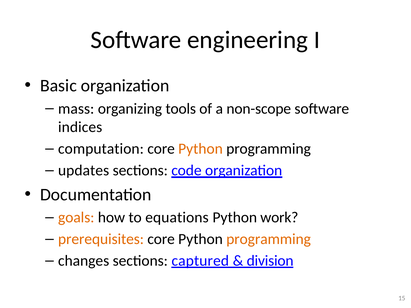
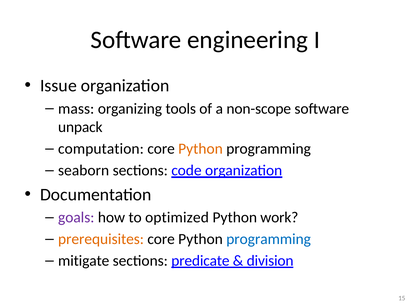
Basic: Basic -> Issue (58, 86)
indices: indices -> unpack (80, 127)
updates: updates -> seaborn (84, 171)
goals colour: orange -> purple (76, 218)
equations: equations -> optimized (177, 218)
programming colour: orange -> blue (269, 239)
changes: changes -> mitigate (84, 261)
captured: captured -> predicate (200, 261)
